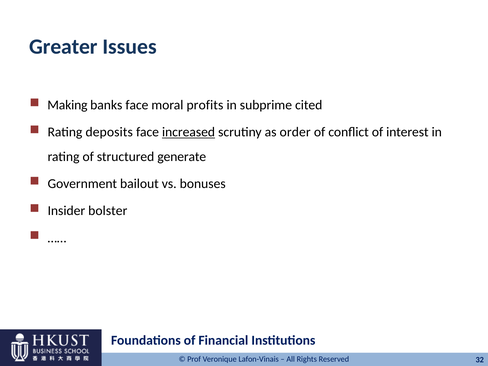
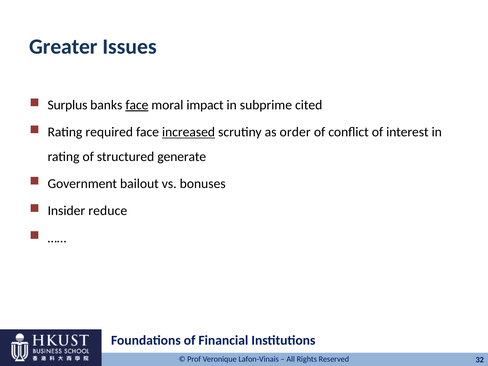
Making: Making -> Surplus (67, 105)
face underline: none -> present (137, 105)
profits: profits -> impact (205, 105)
deposits: deposits -> required (109, 132)
bolster: bolster -> reduce (108, 211)
